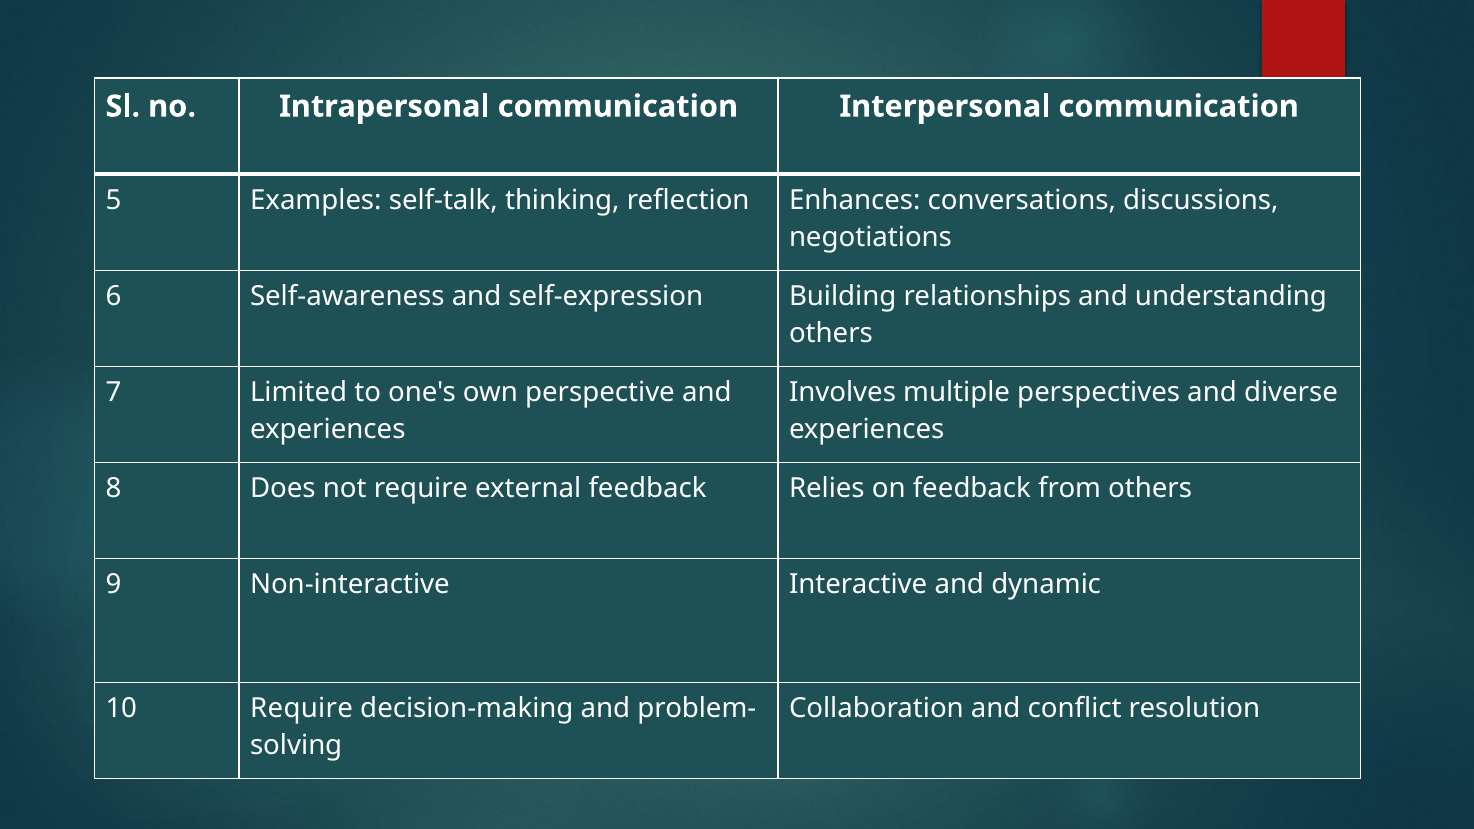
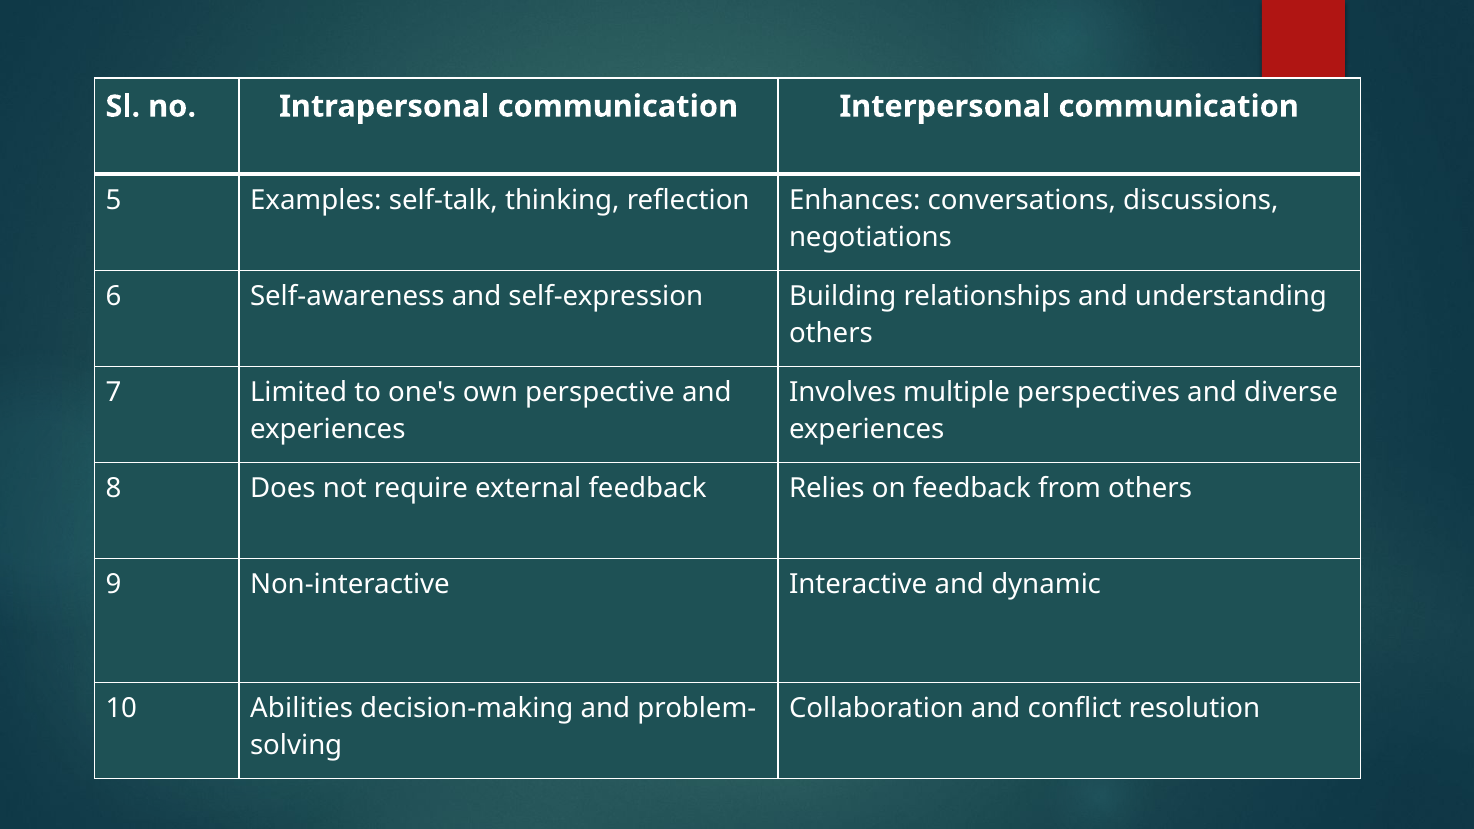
10 Require: Require -> Abilities (302, 708)
